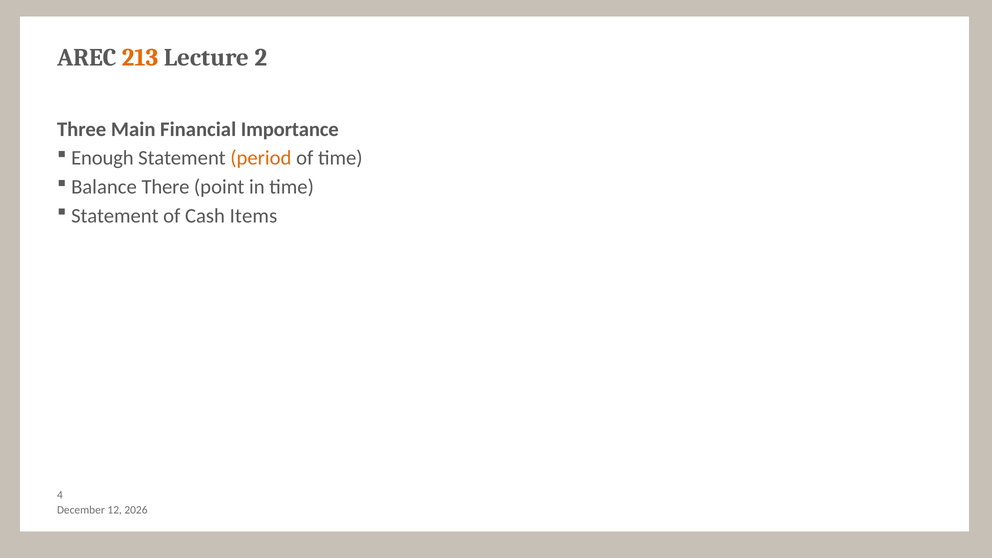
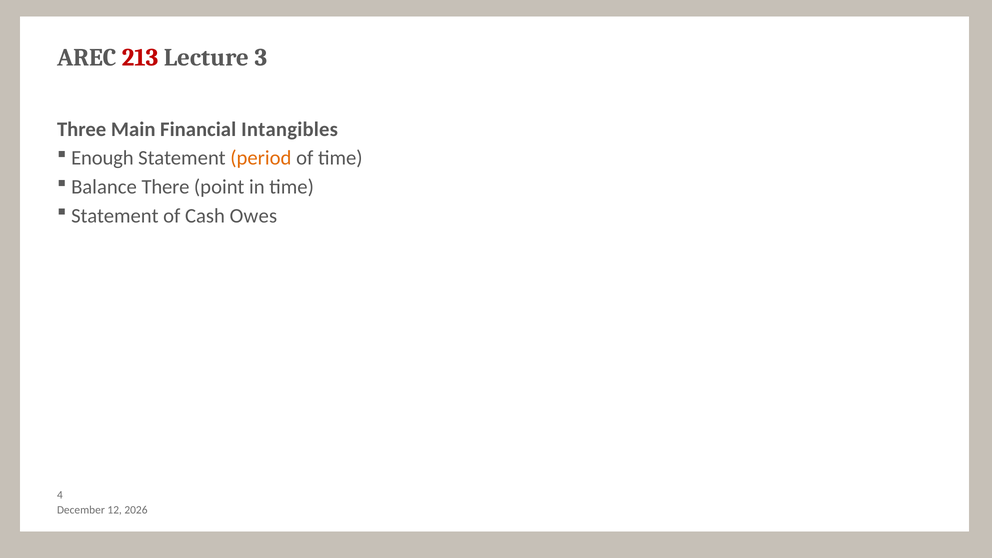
213 colour: orange -> red (140, 58)
2: 2 -> 3 (261, 58)
Importance: Importance -> Intangibles (290, 129)
Items: Items -> Owes (253, 216)
